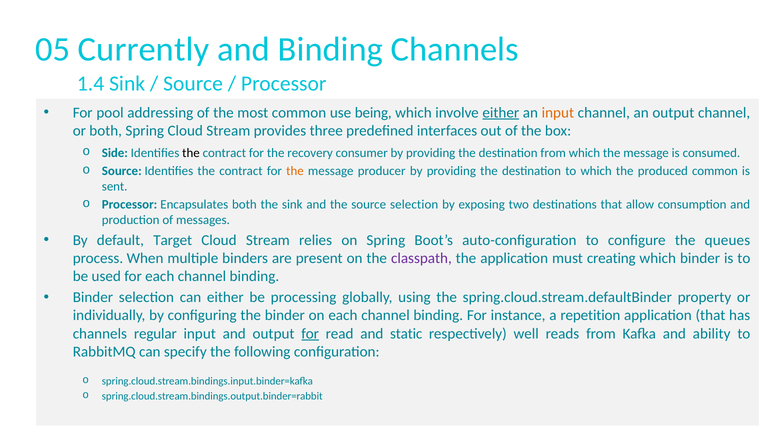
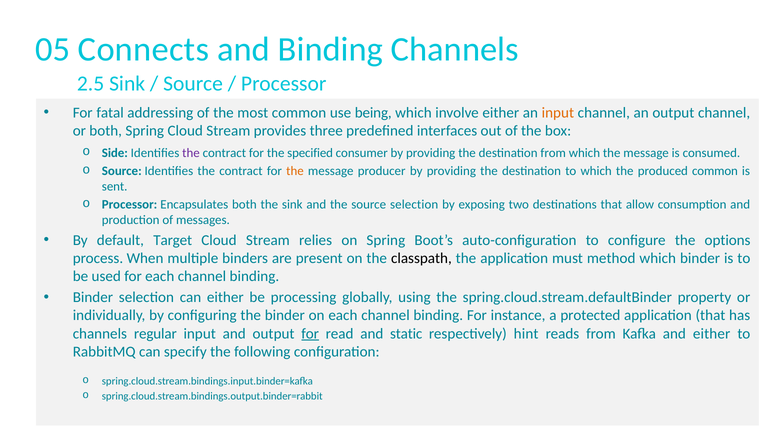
Currently: Currently -> Connects (144, 50)
1.4: 1.4 -> 2.5 (91, 84)
pool: pool -> fatal (110, 113)
either underline: present -> none (501, 113)
the colour: black -> purple (191, 153)
recovery: recovery -> specified (310, 153)
queues: queues -> options (728, 240)
classpath colour: purple -> black (421, 258)
creating: creating -> method (611, 258)
repetition: repetition -> protected (590, 316)
well: well -> hint (526, 334)
and ability: ability -> either (712, 334)
